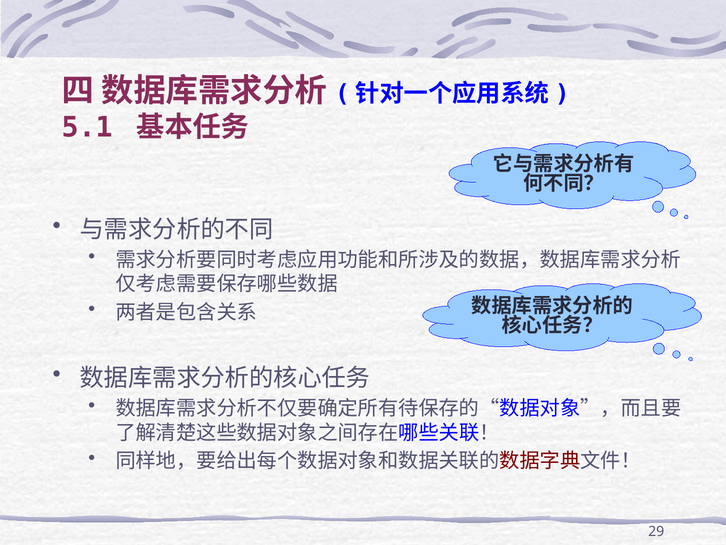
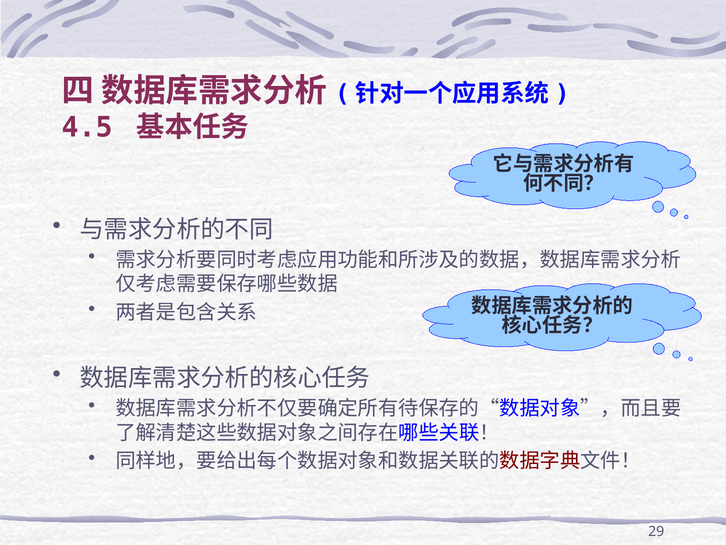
5.1: 5.1 -> 4.5 (87, 127)
